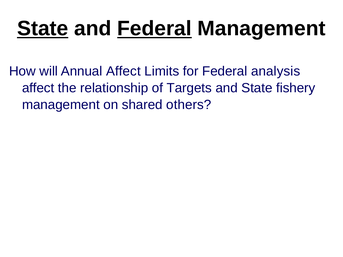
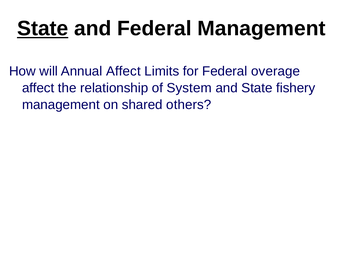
Federal underline: present -> none (154, 29)
analysis: analysis -> overage (276, 71)
Targets: Targets -> System (189, 88)
